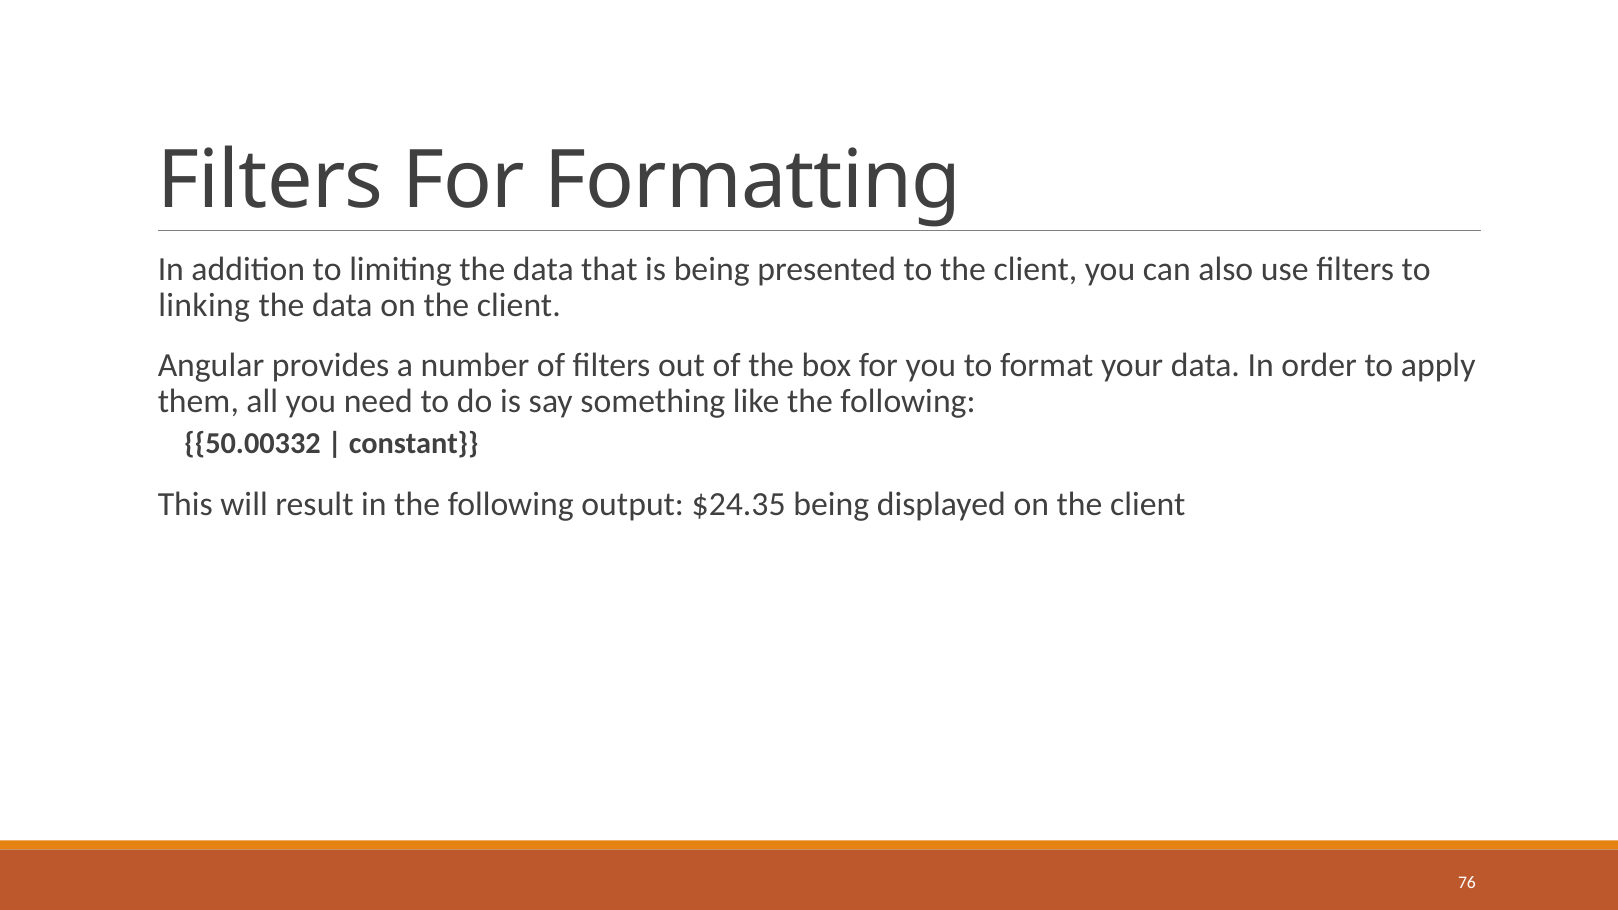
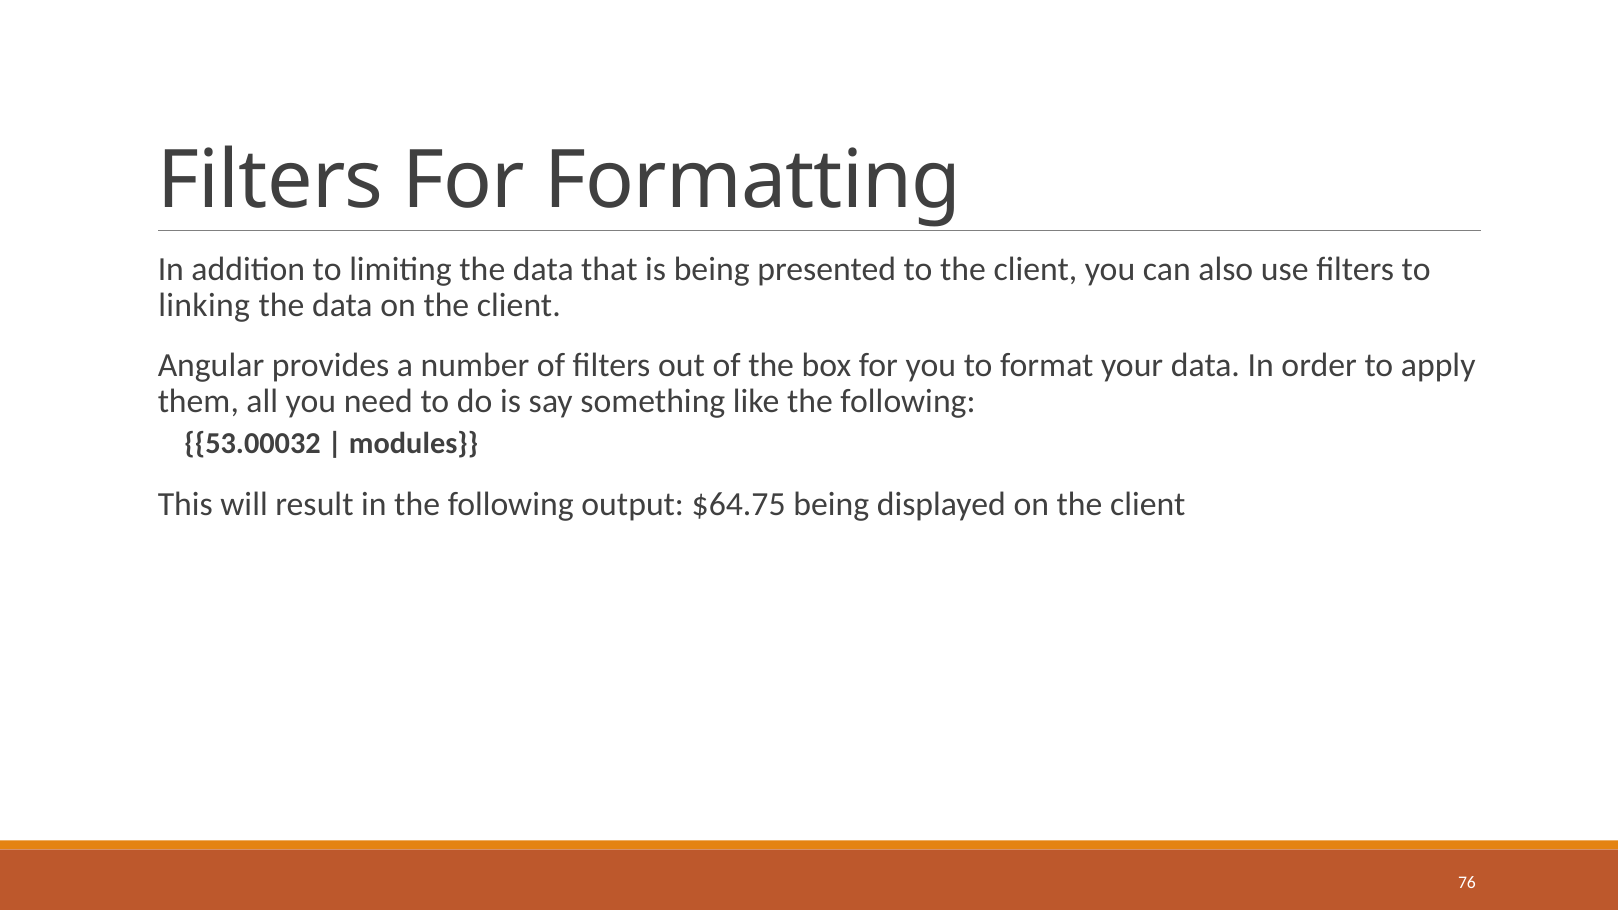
50.00332: 50.00332 -> 53.00032 (253, 443)
constant: constant -> modules (414, 443)
$24.35: $24.35 -> $64.75 (739, 505)
